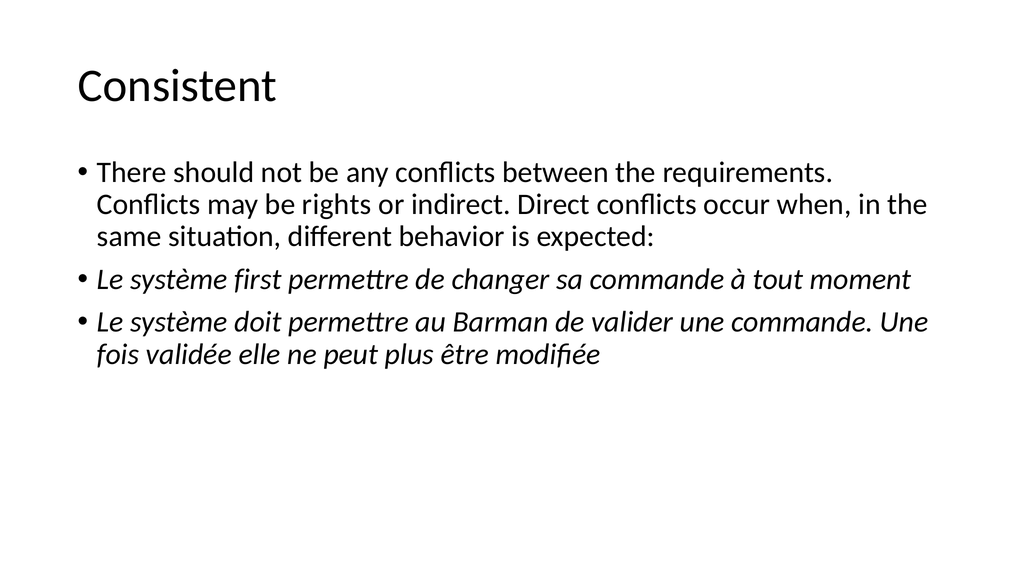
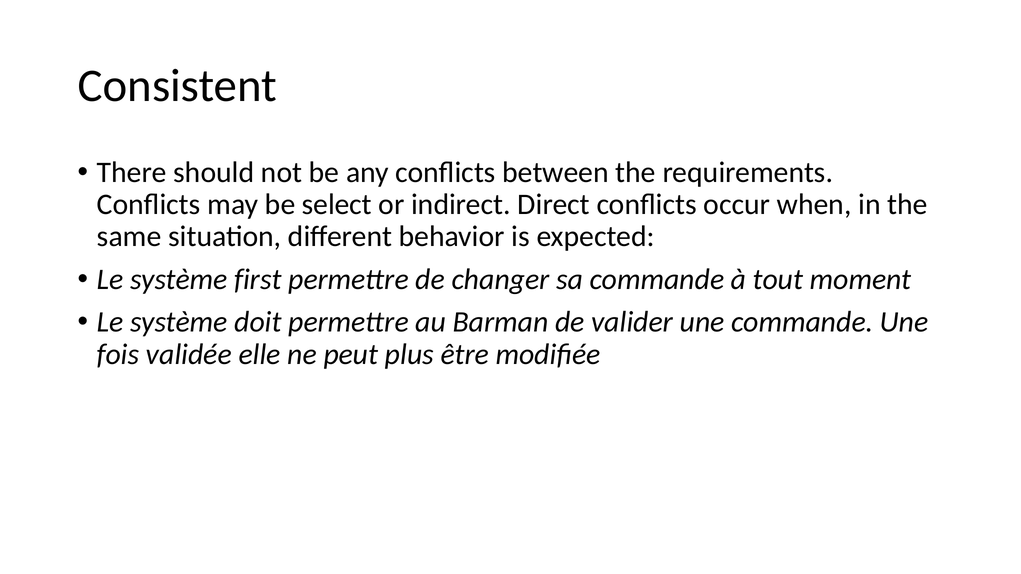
rights: rights -> select (337, 205)
